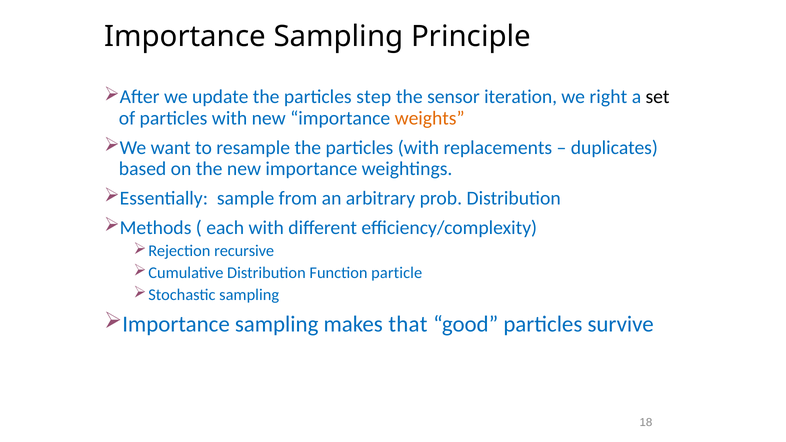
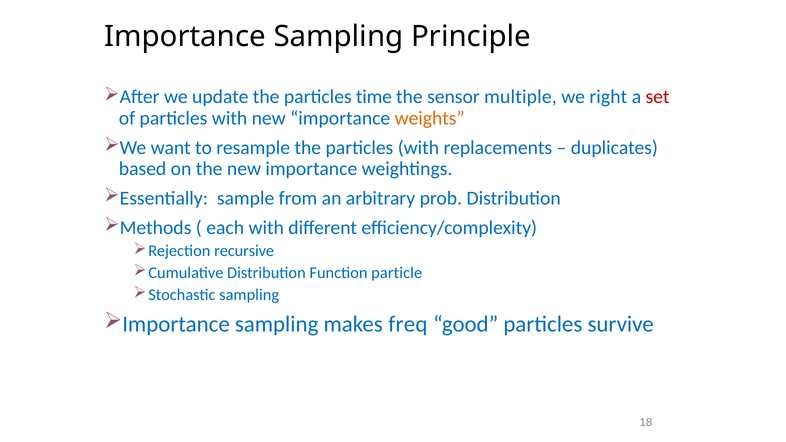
step: step -> time (374, 97)
iteration: iteration -> multiple (520, 97)
set colour: black -> red (658, 97)
that: that -> freq (408, 324)
